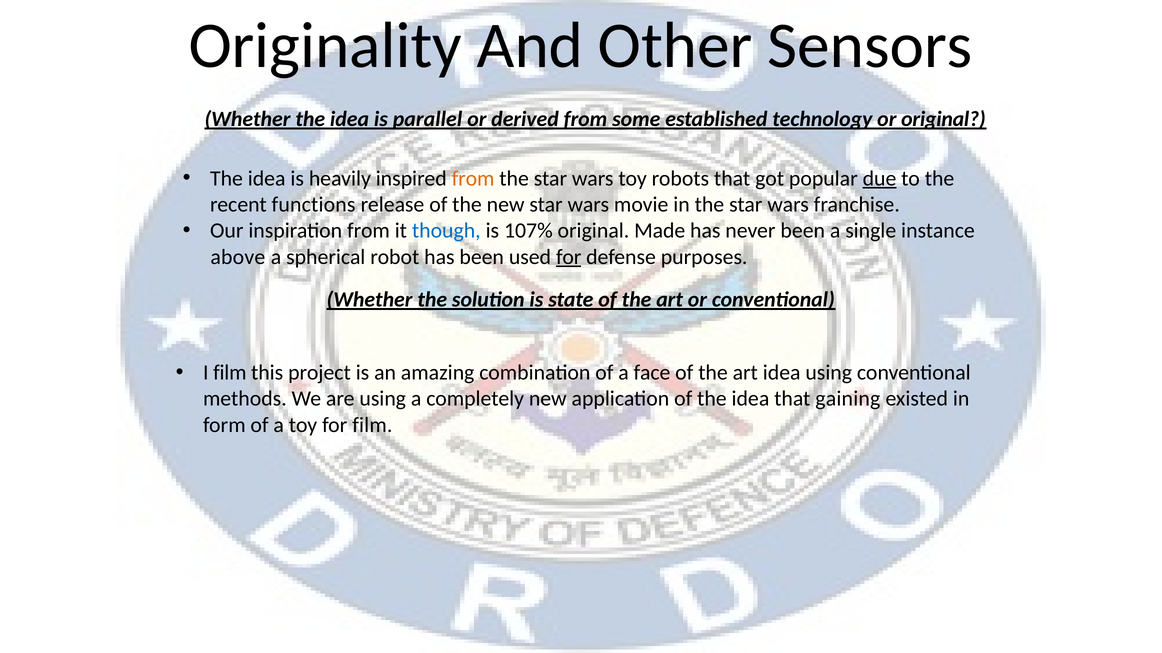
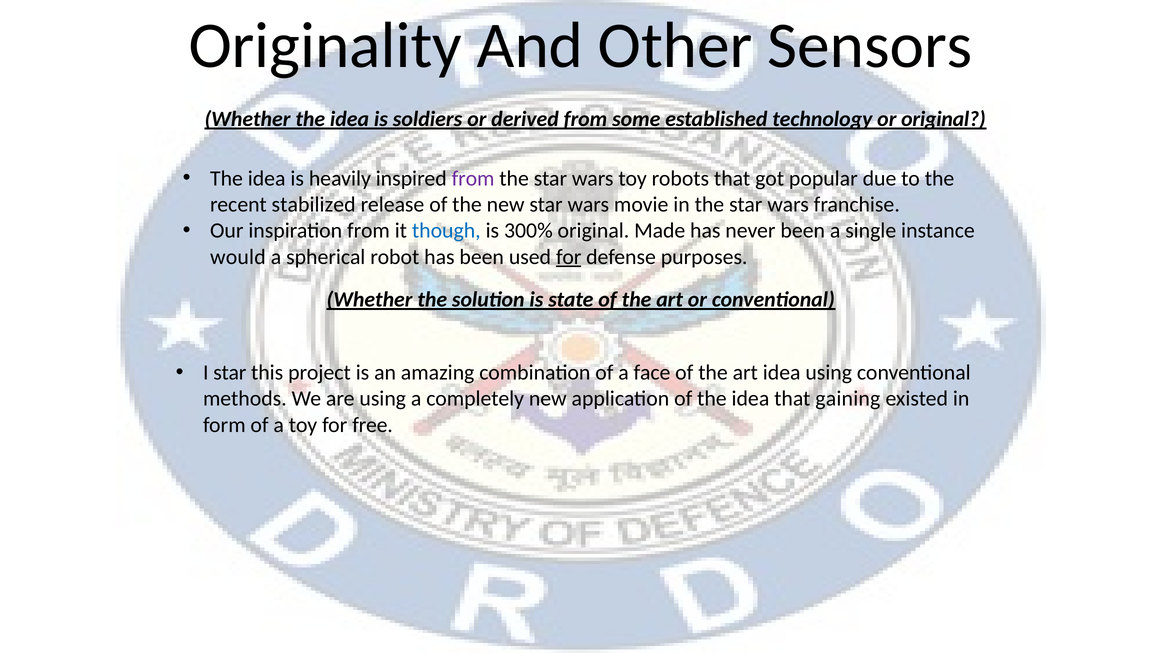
parallel: parallel -> soldiers (428, 119)
from colour: orange -> purple (473, 179)
due underline: present -> none (880, 179)
functions: functions -> stabilized (314, 205)
107%: 107% -> 300% (528, 231)
above: above -> would (238, 257)
I film: film -> star (230, 373)
for film: film -> free (373, 425)
